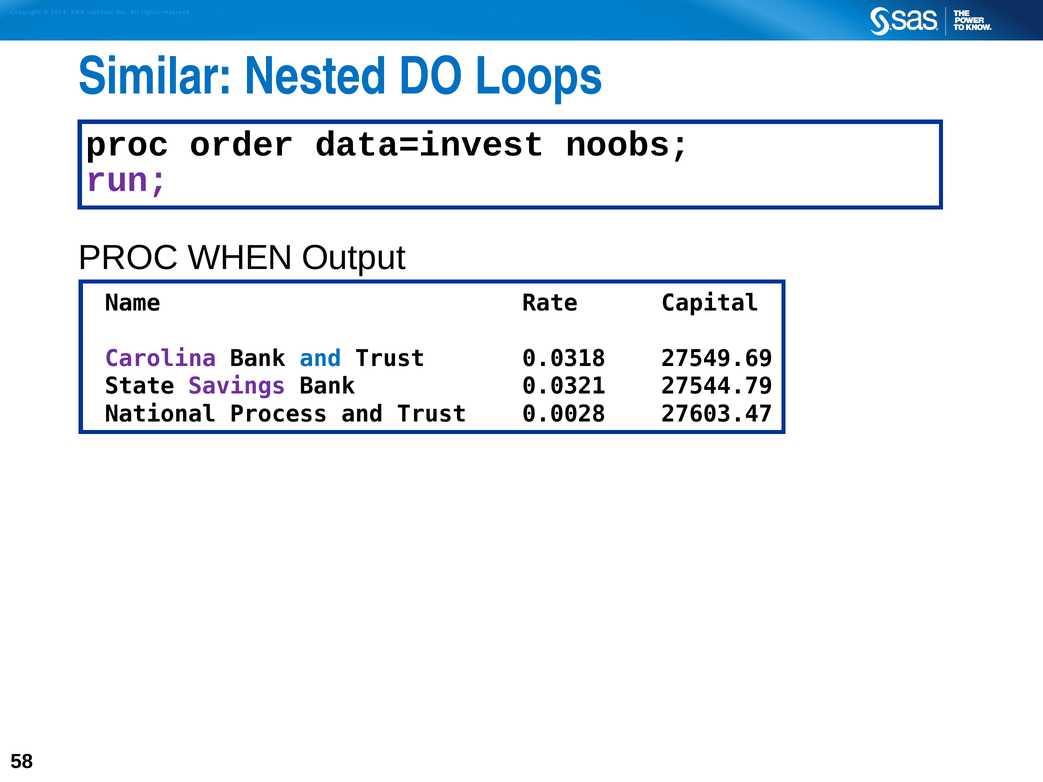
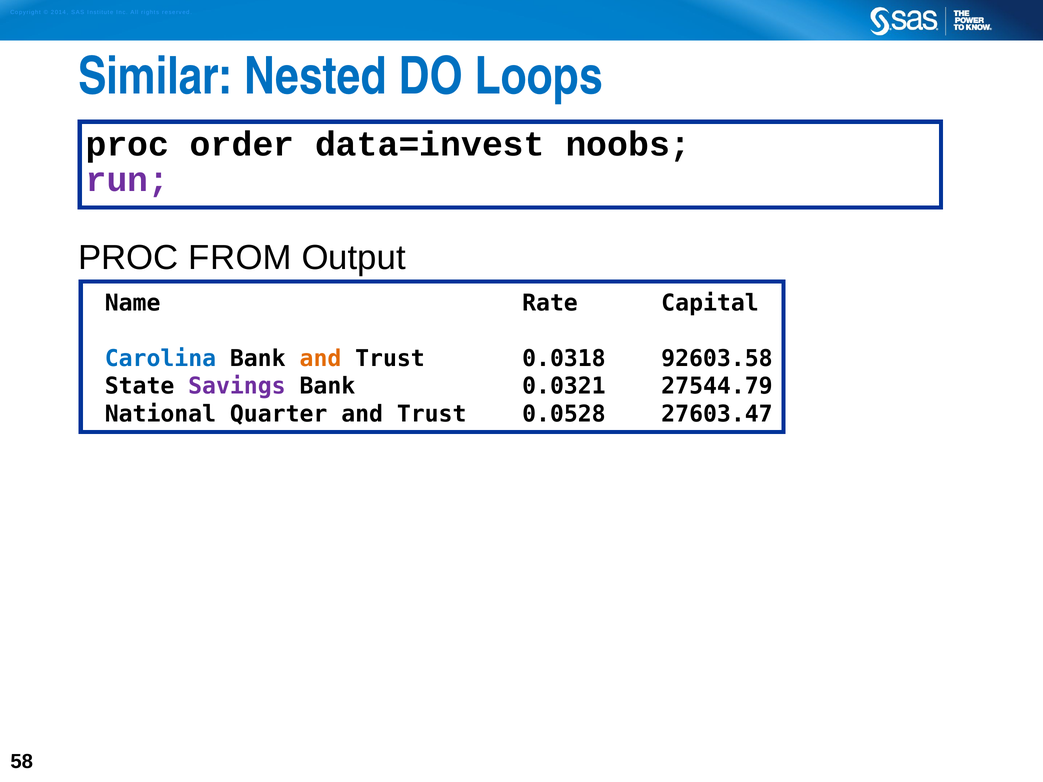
WHEN: WHEN -> FROM (240, 258)
Carolina colour: purple -> blue (160, 359)
and colour: blue -> orange (320, 359)
27549.69: 27549.69 -> 92603.58 (717, 359)
Process: Process -> Quarter (279, 414)
0.0028: 0.0028 -> 0.0528 (564, 414)
